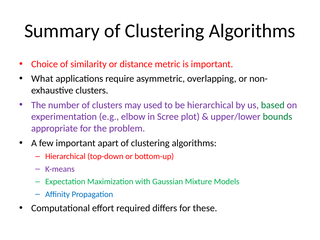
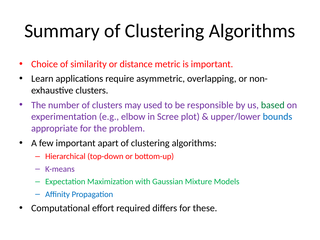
What: What -> Learn (42, 79)
be hierarchical: hierarchical -> responsible (210, 105)
bounds colour: green -> blue (277, 117)
